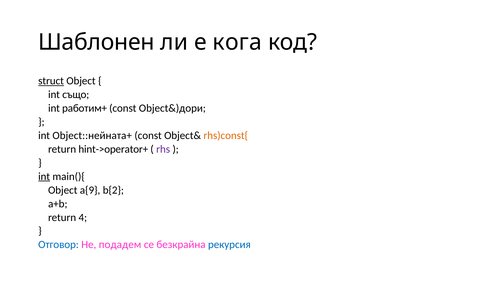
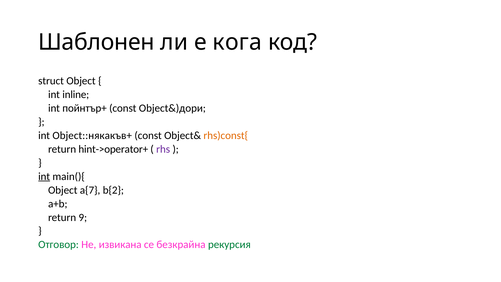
struct underline: present -> none (51, 81)
също: също -> inline (76, 94)
работим+: работим+ -> пойнтър+ (85, 108)
Object::нейната+: Object::нейната+ -> Object::някакъв+ (92, 135)
a{9: a{9 -> a{7 (90, 190)
4: 4 -> 9 (83, 217)
Отговор colour: blue -> green (59, 245)
подадем: подадем -> извикана (120, 245)
рекурсия colour: blue -> green (229, 245)
